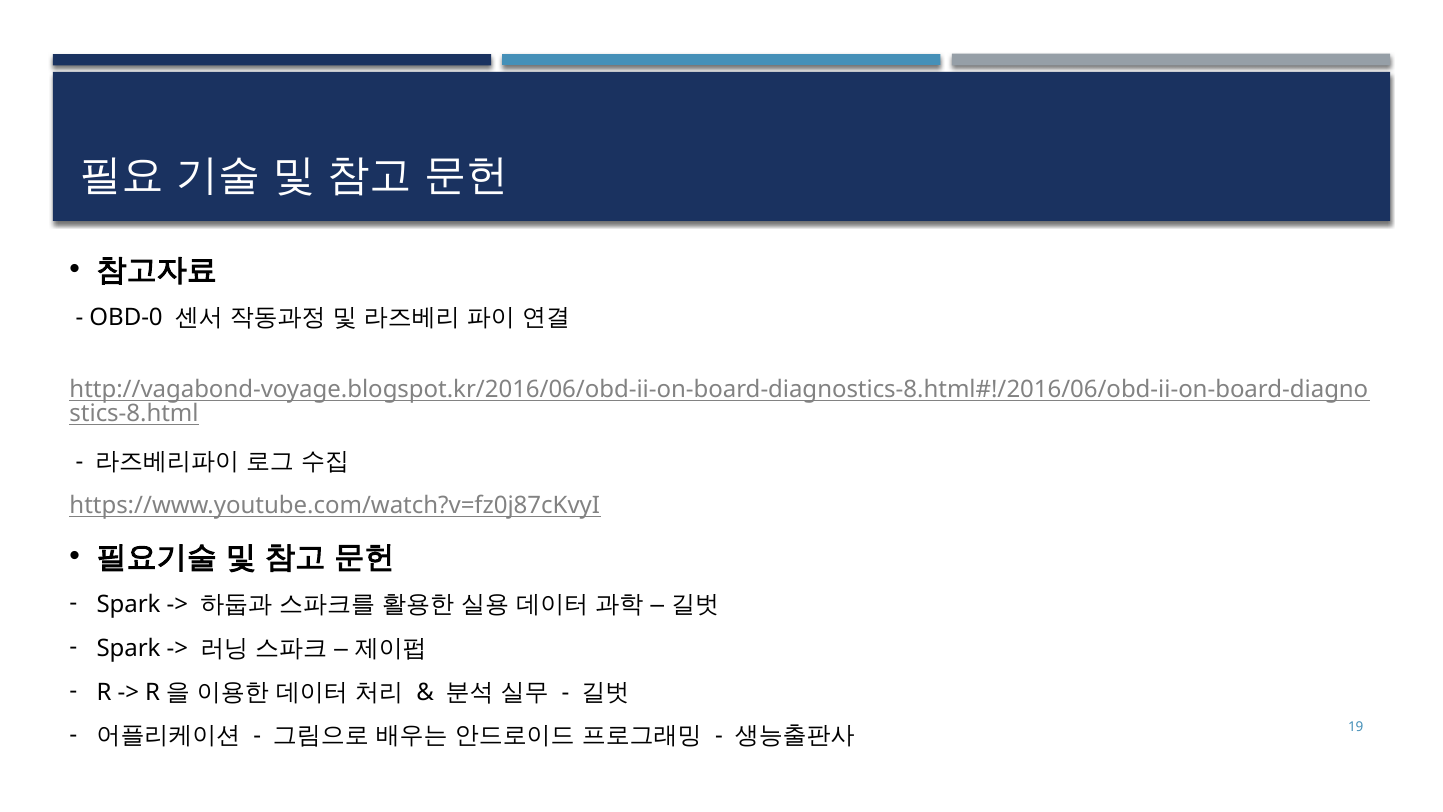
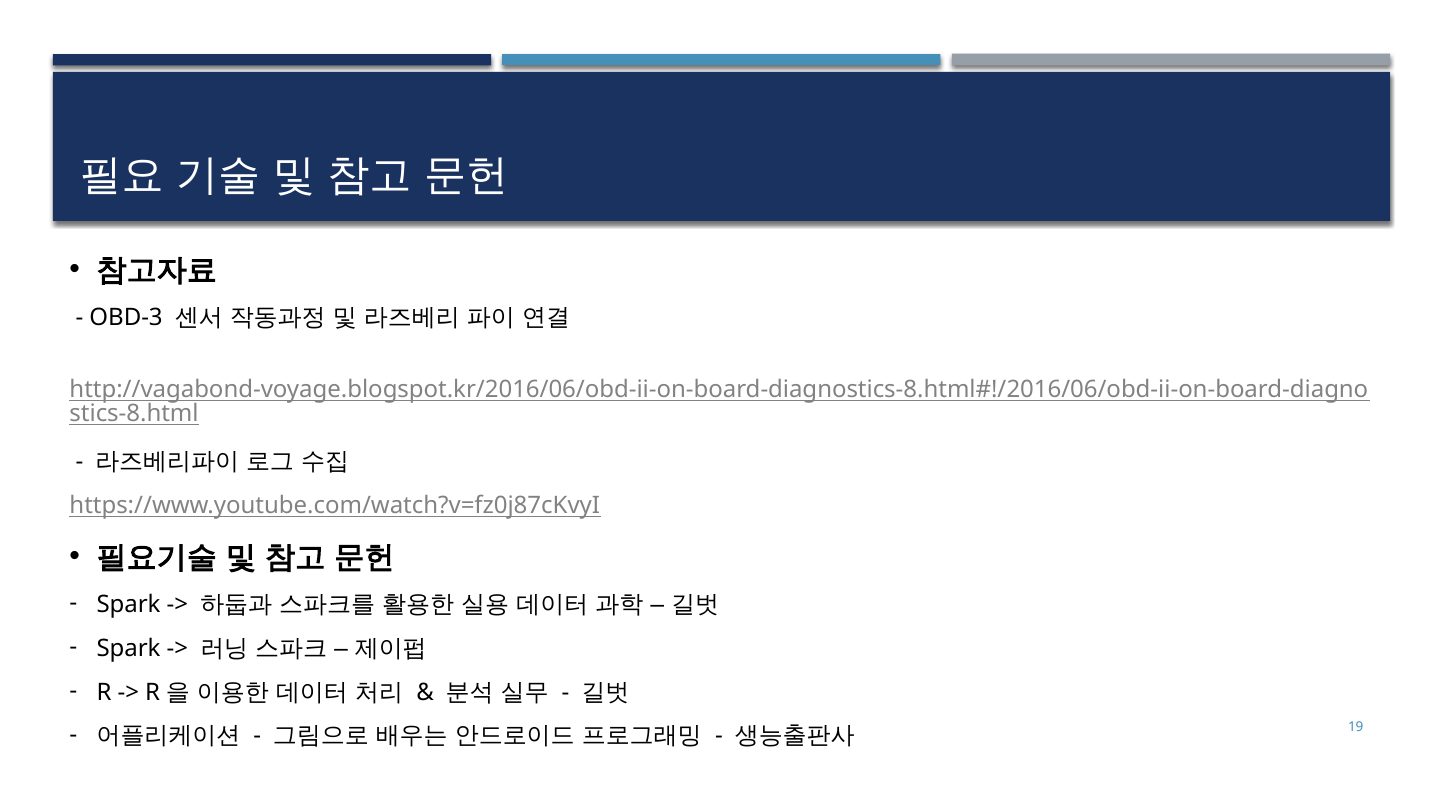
OBD-0: OBD-0 -> OBD-3 (126, 317)
